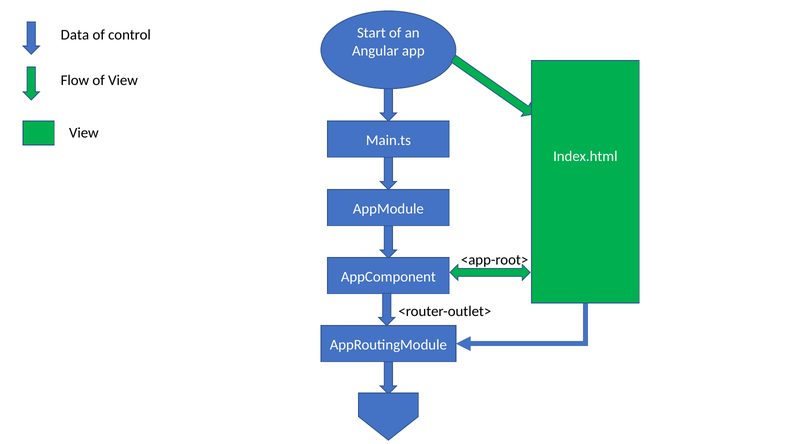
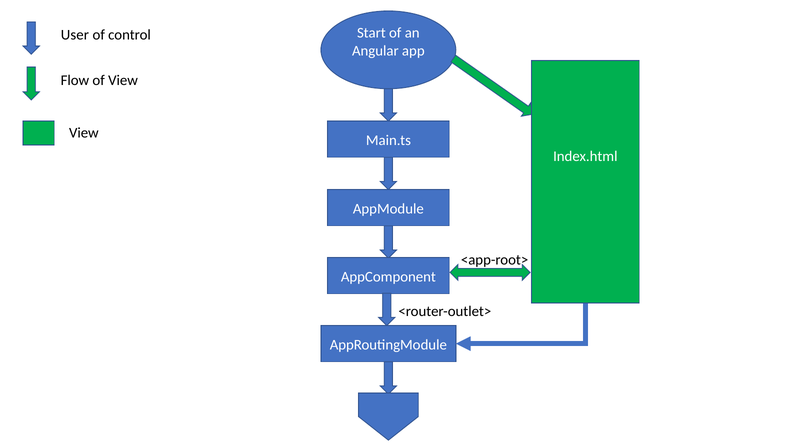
Data: Data -> User (75, 35)
